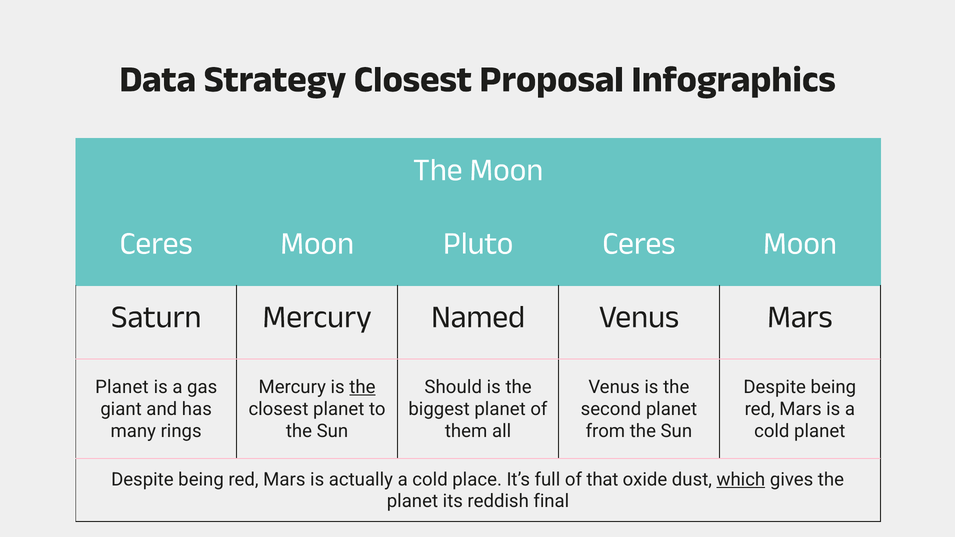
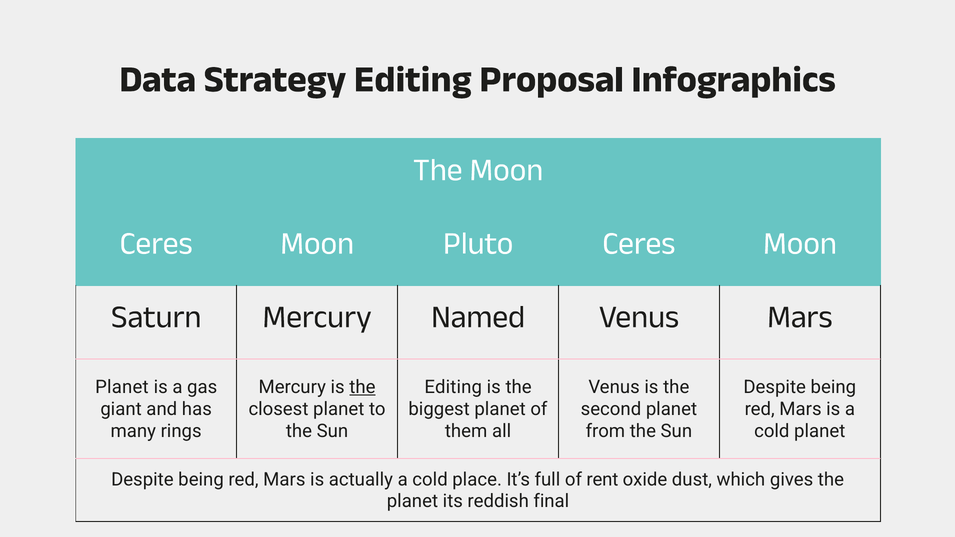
Strategy Closest: Closest -> Editing (413, 79)
Should: Should -> Editing (453, 387)
that: that -> rent (602, 480)
which underline: present -> none (741, 480)
